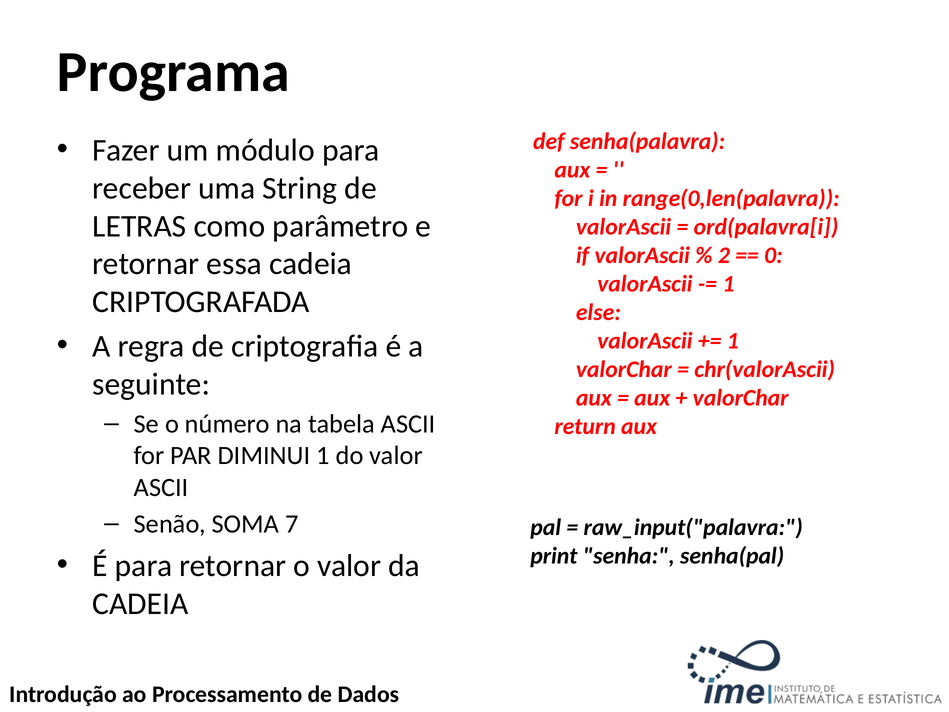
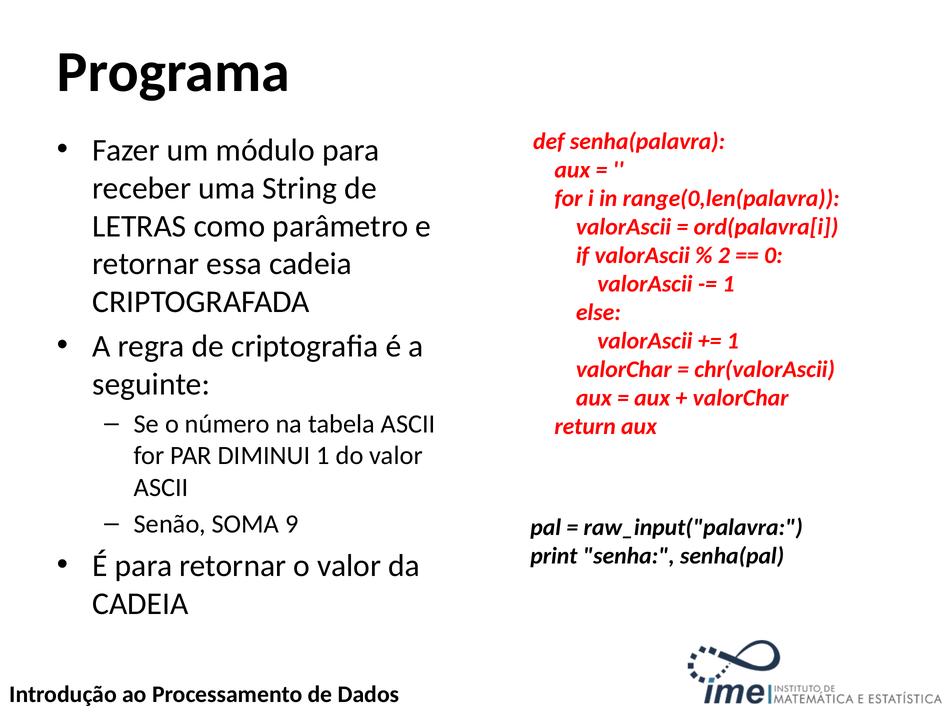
7: 7 -> 9 (292, 524)
